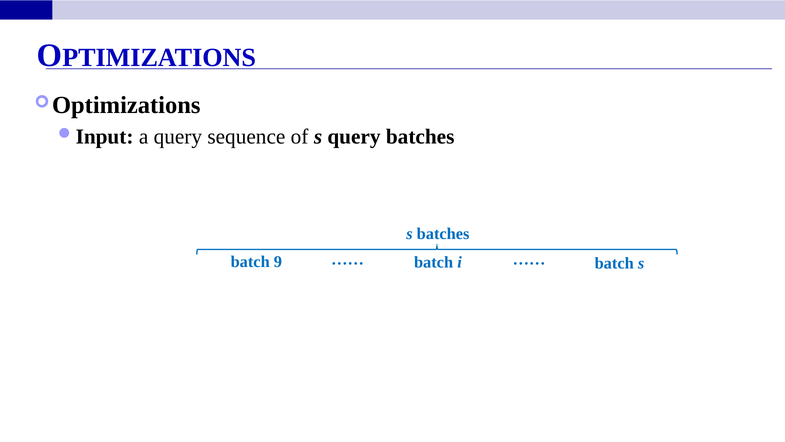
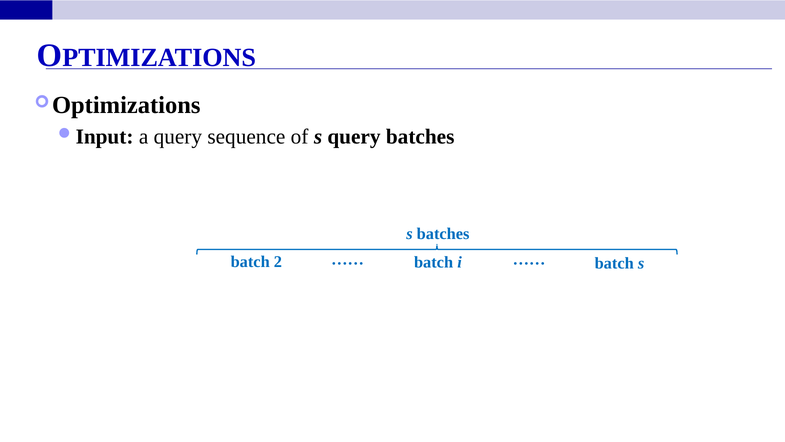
9: 9 -> 2 (278, 262)
